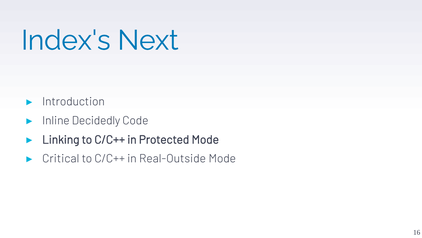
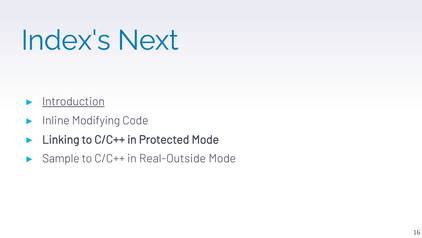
Introduction underline: none -> present (73, 101)
Decidedly: Decidedly -> Modifying (96, 120)
Critical: Critical -> Sample (61, 158)
